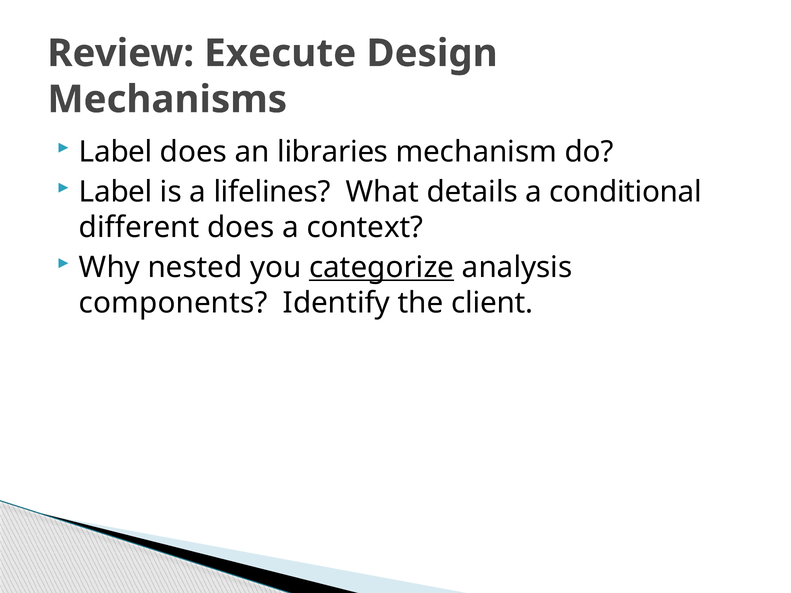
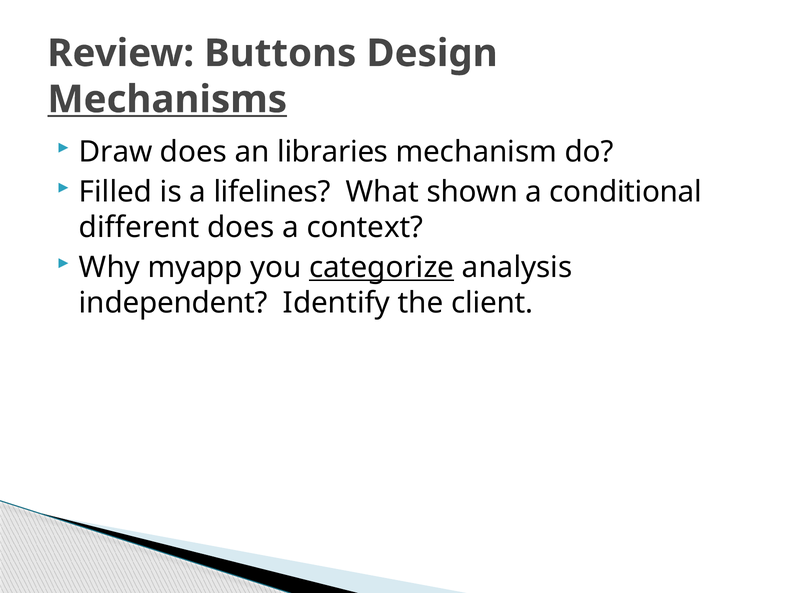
Execute: Execute -> Buttons (280, 53)
Mechanisms underline: none -> present (167, 100)
Label: Label -> Draw (116, 152)
Label: Label -> Filled (116, 192)
details: details -> shown (472, 192)
nested: nested -> myapp (195, 268)
components: components -> independent (173, 303)
